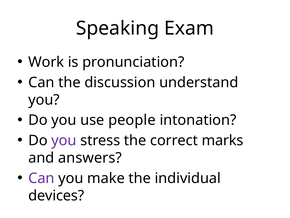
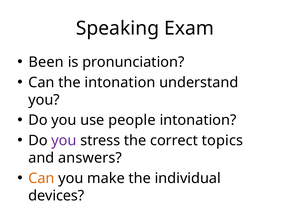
Work: Work -> Been (46, 62)
the discussion: discussion -> intonation (120, 82)
marks: marks -> topics (222, 140)
Can colour: purple -> orange (41, 178)
